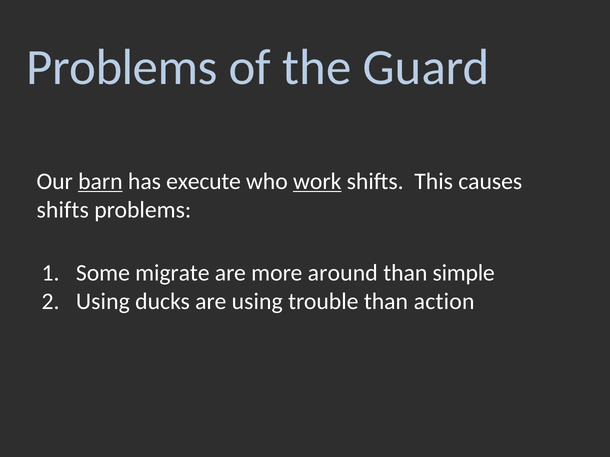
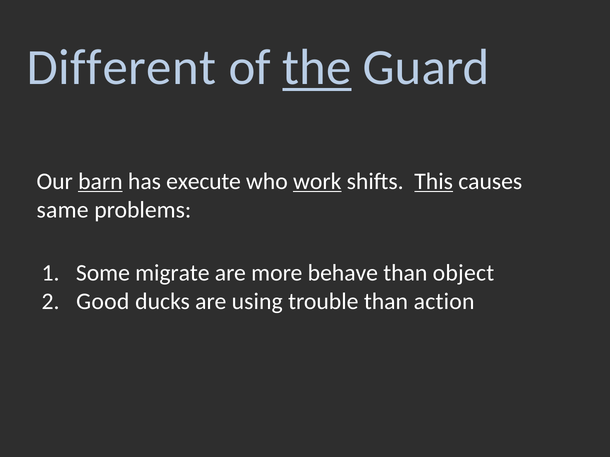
Problems: Problems -> Different (121, 68)
the underline: none -> present (317, 68)
This underline: none -> present (434, 182)
shifts: shifts -> same (63, 210)
around: around -> behave (343, 273)
simple: simple -> object (463, 273)
Using: Using -> Good (103, 302)
